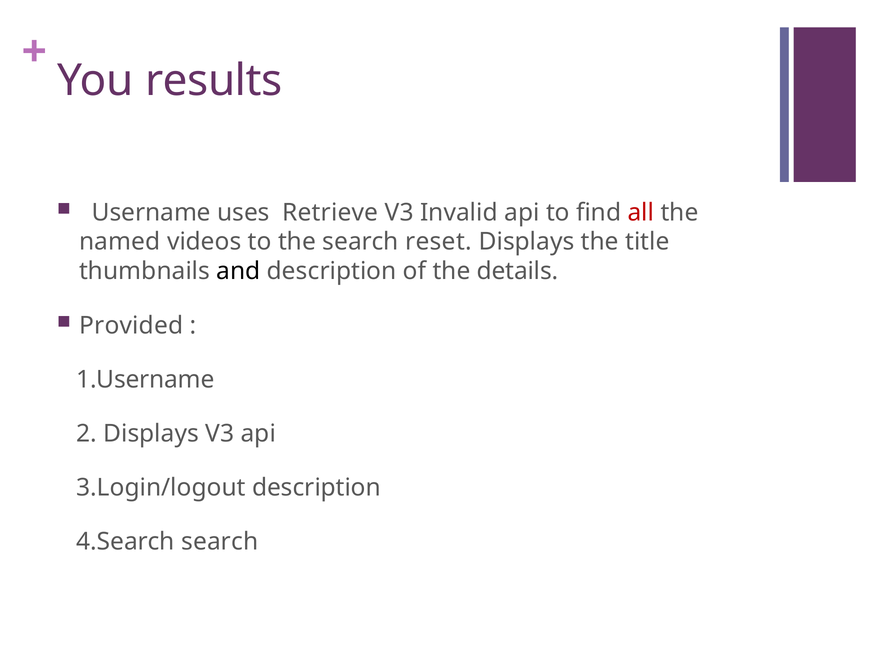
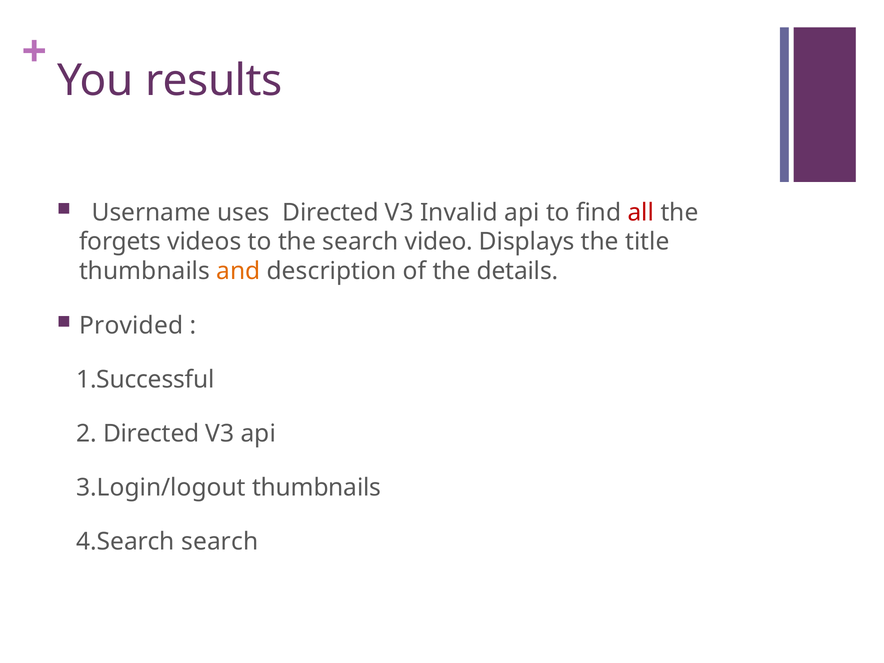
uses Retrieve: Retrieve -> Directed (331, 212)
named: named -> forgets (120, 242)
reset: reset -> video (439, 242)
and colour: black -> orange (238, 271)
1.Username: 1.Username -> 1.Successful (145, 379)
2 Displays: Displays -> Directed (151, 434)
3.Login/logout description: description -> thumbnails (317, 488)
